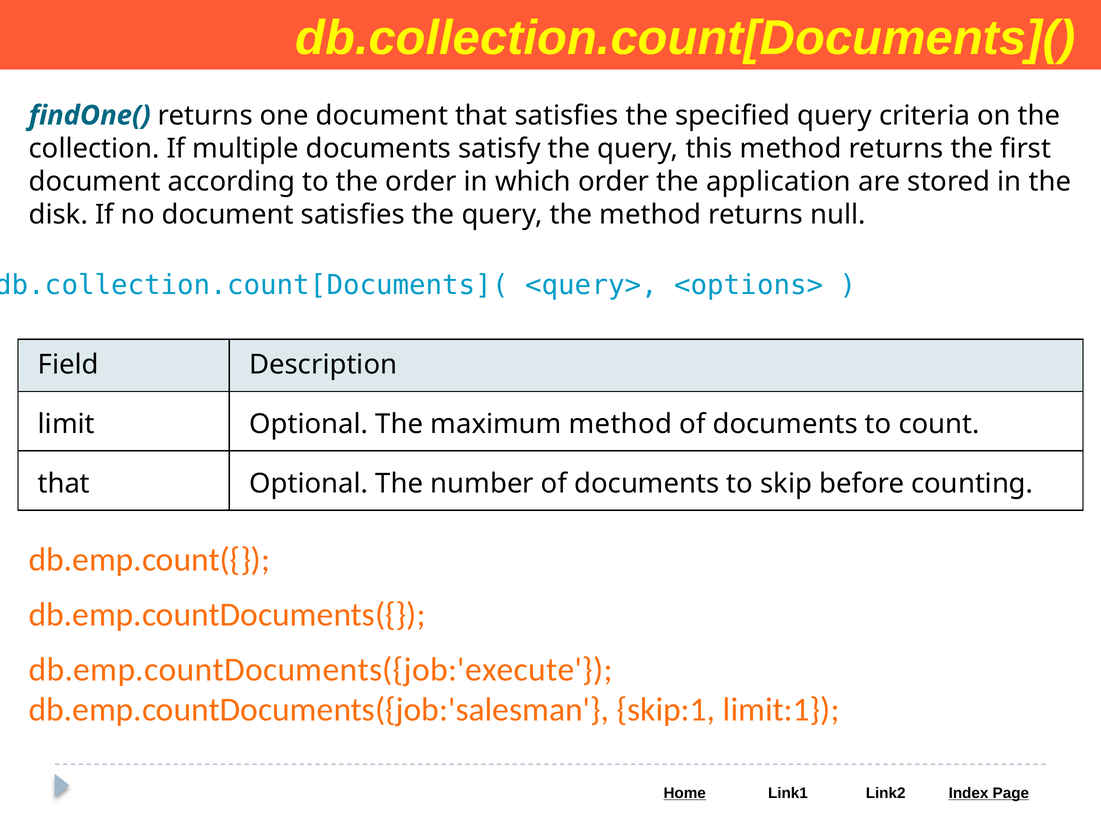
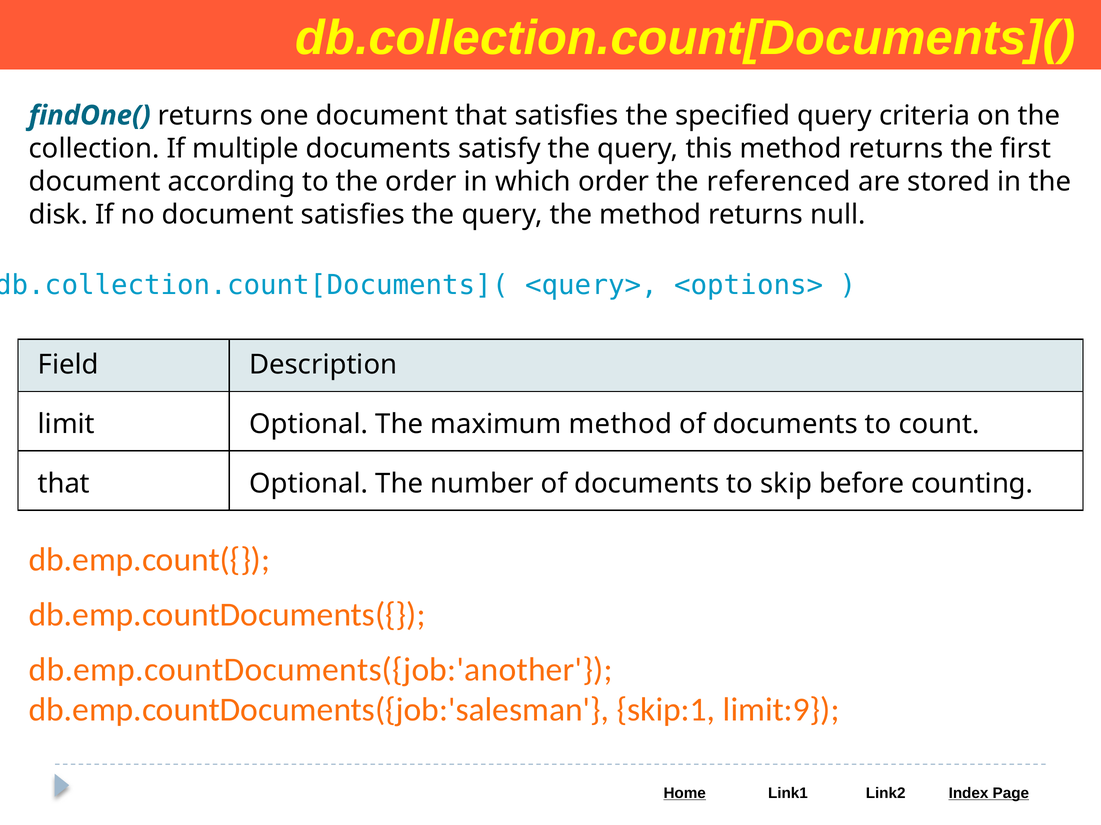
application: application -> referenced (779, 182)
db.emp.countDocuments({job:'execute: db.emp.countDocuments({job:'execute -> db.emp.countDocuments({job:'another (321, 670)
limit:1: limit:1 -> limit:9 (781, 710)
